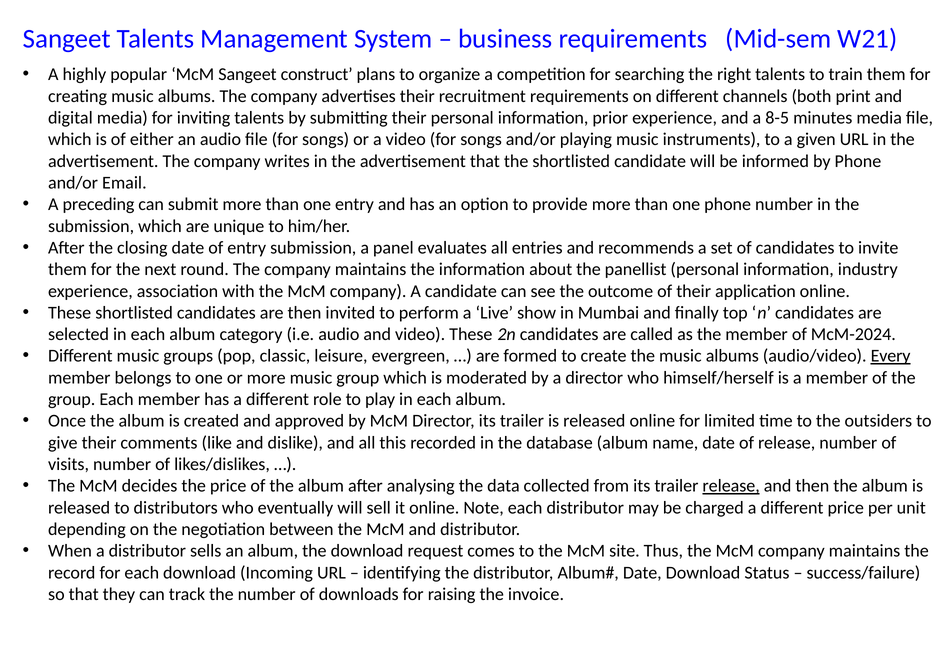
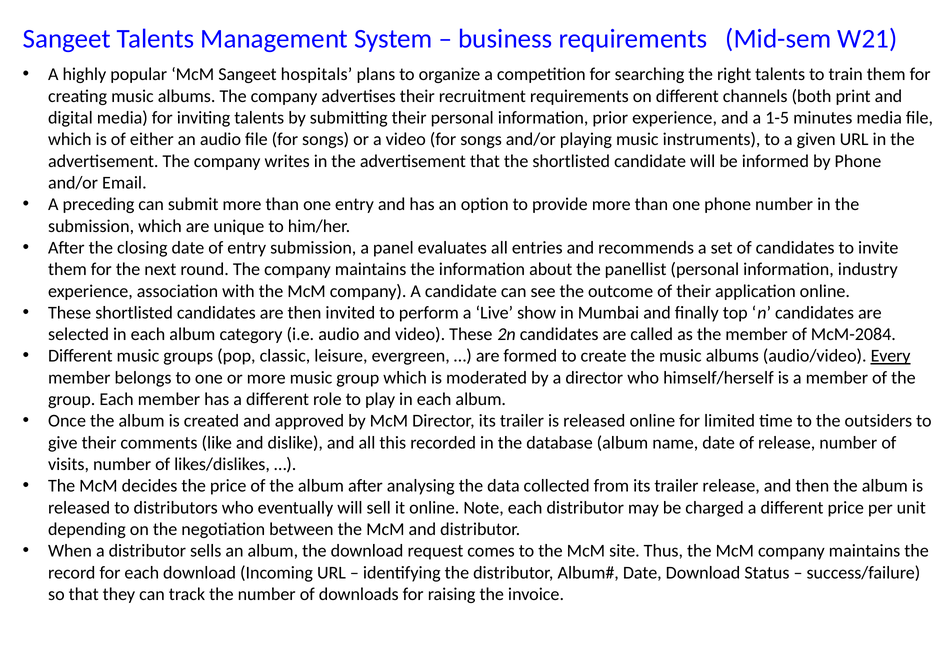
construct: construct -> hospitals (317, 75)
8-5: 8-5 -> 1-5 (777, 118)
McM-2024: McM-2024 -> McM-2084 (853, 335)
release underline: present -> none (731, 486)
